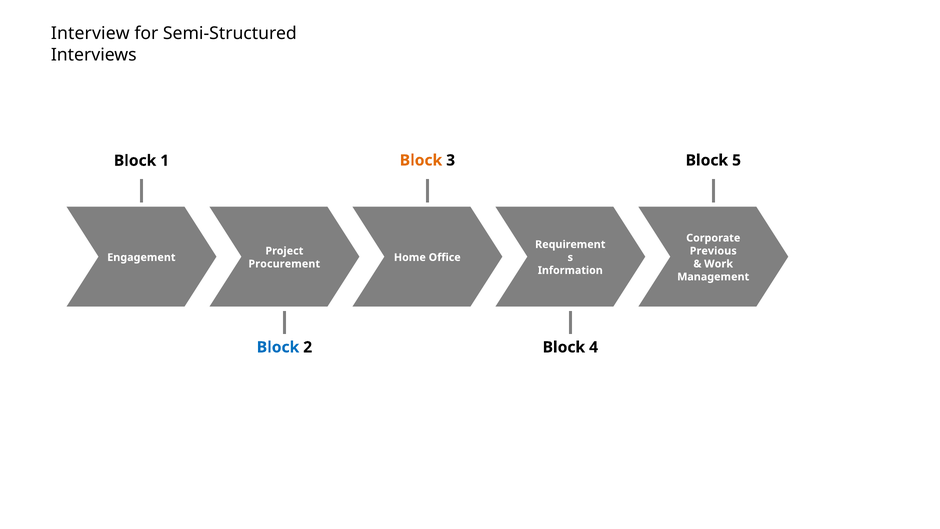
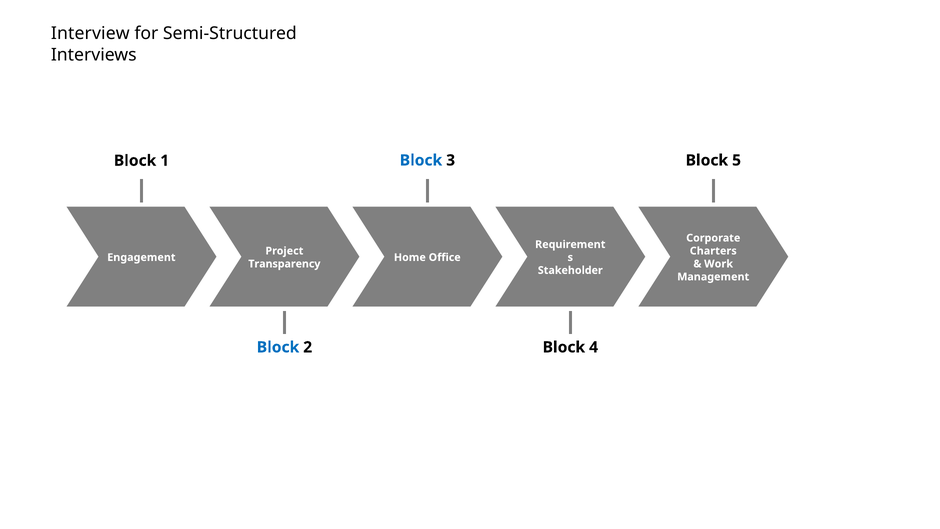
Block colour: orange -> blue (421, 160)
Previous: Previous -> Charters (713, 251)
Procurement: Procurement -> Transparency (284, 264)
Information: Information -> Stakeholder (570, 270)
